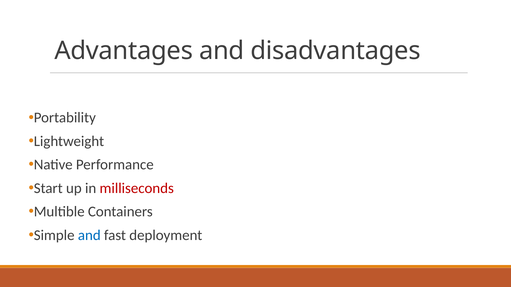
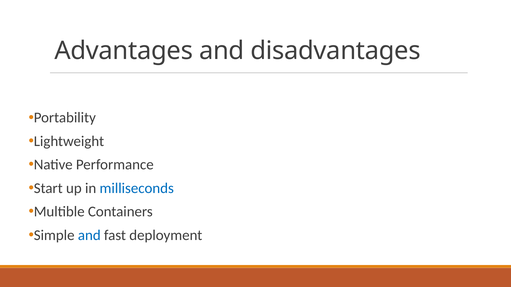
milliseconds colour: red -> blue (137, 188)
